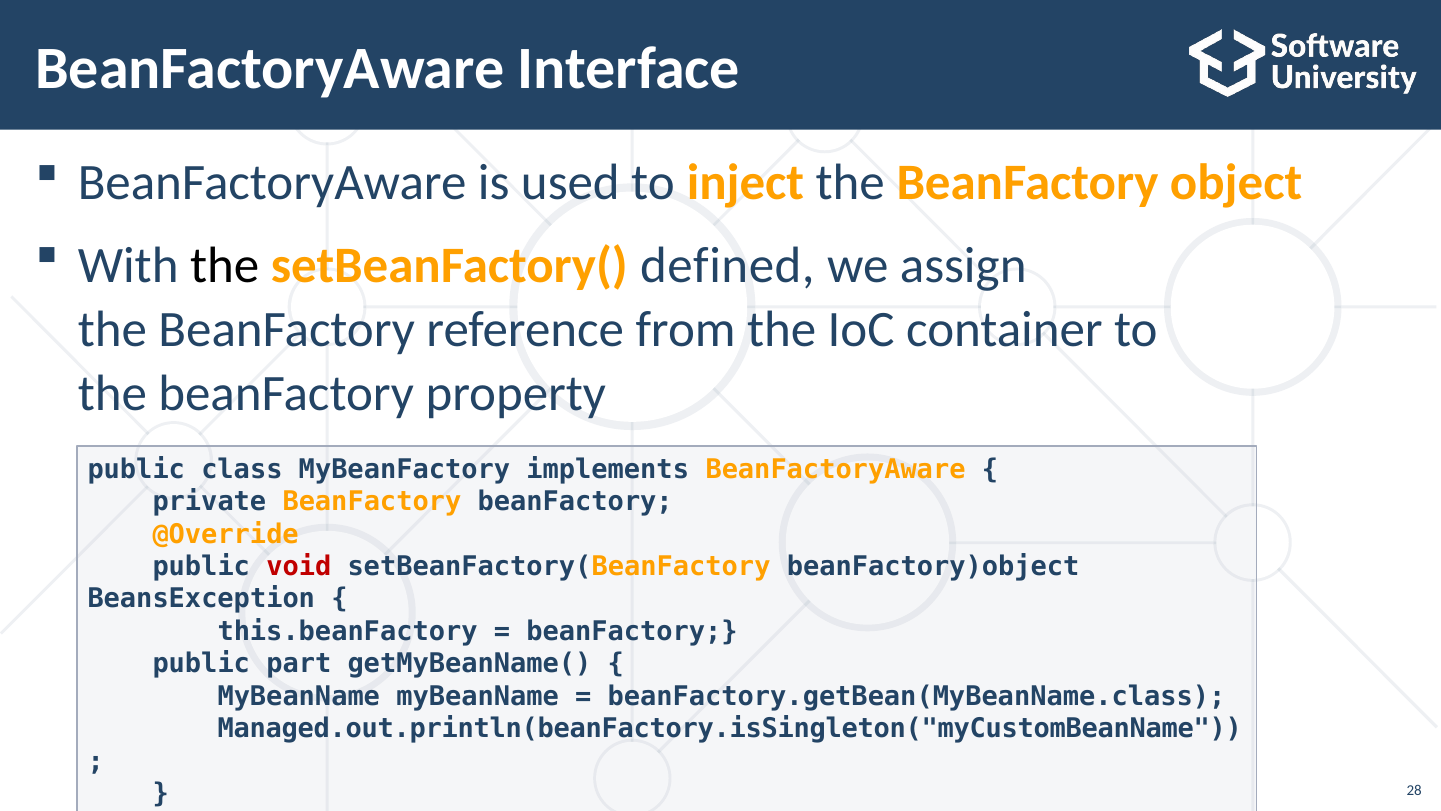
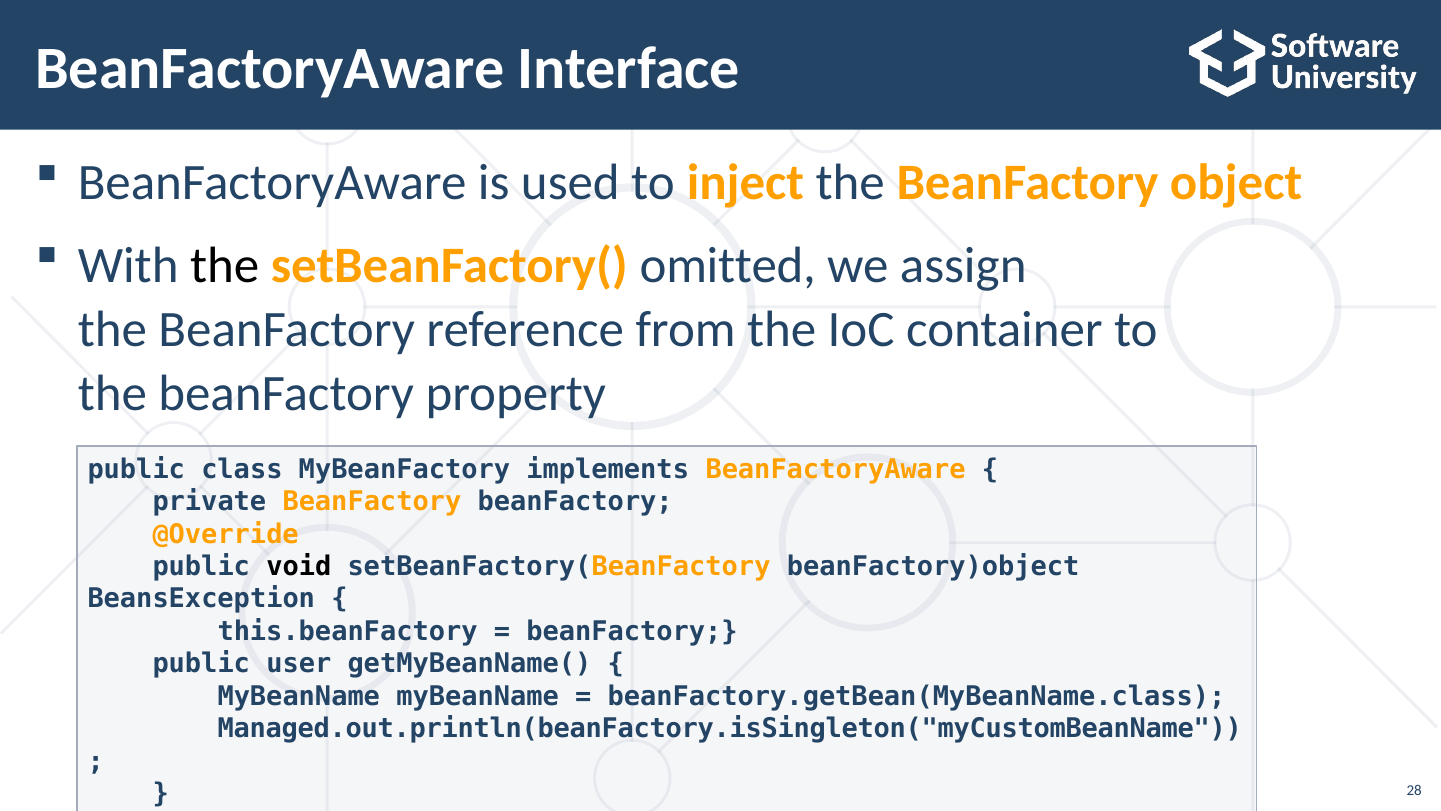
defined: defined -> omitted (728, 265)
void colour: red -> black (299, 566)
part: part -> user (299, 664)
